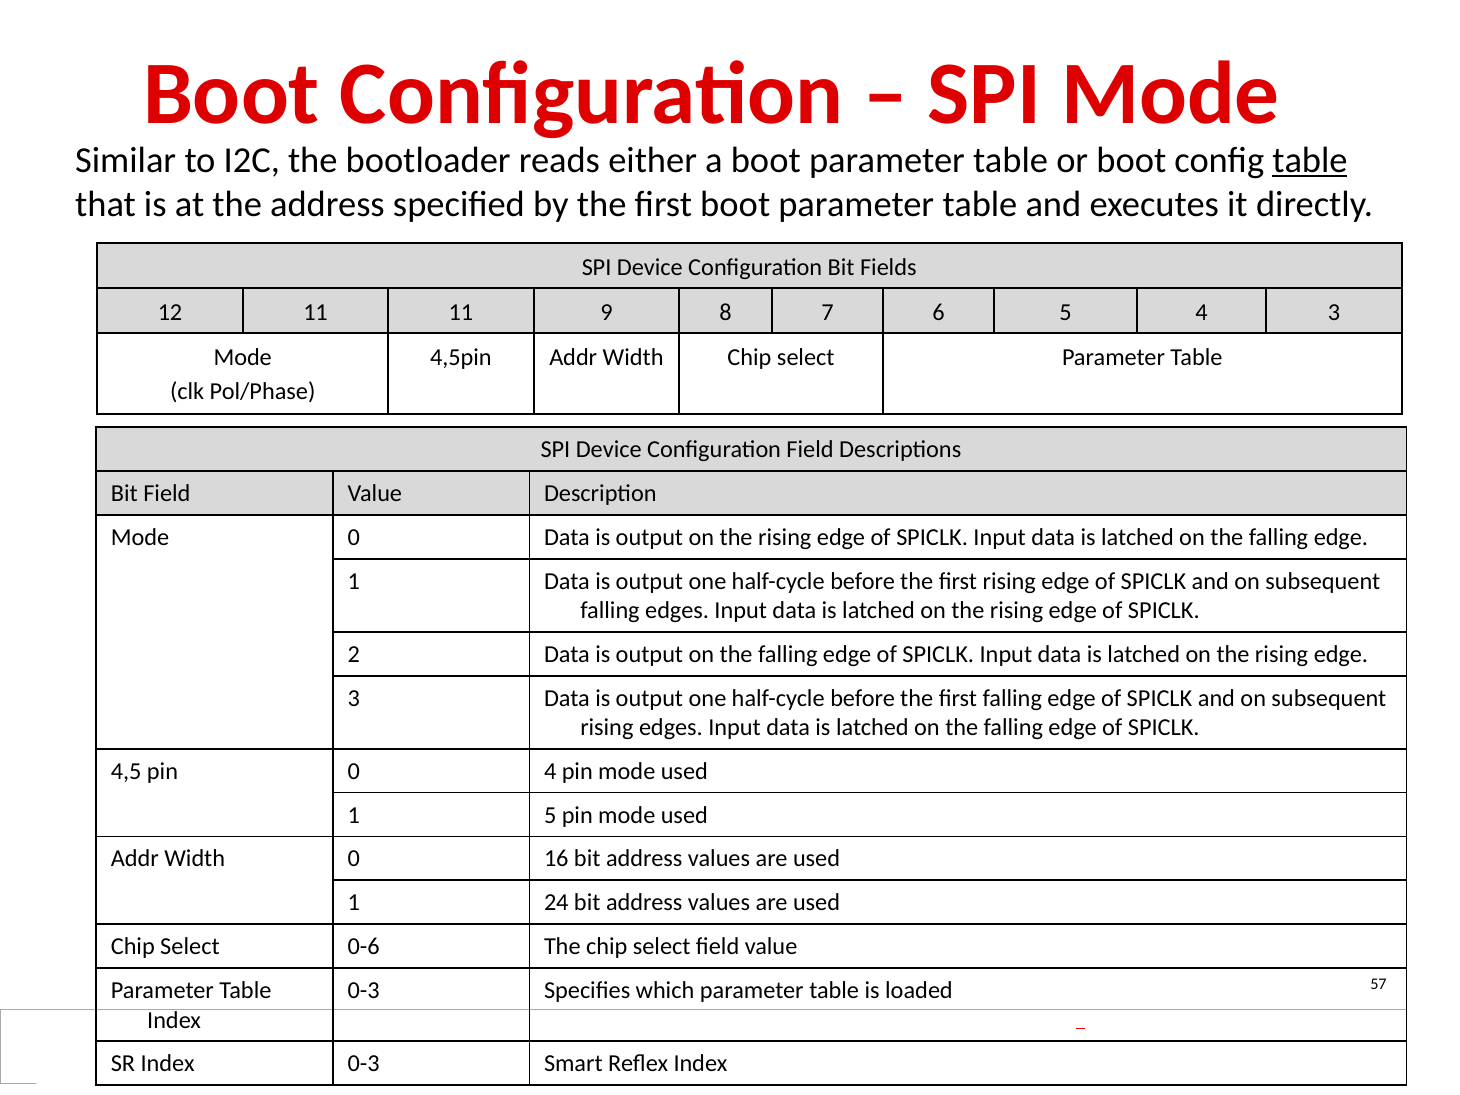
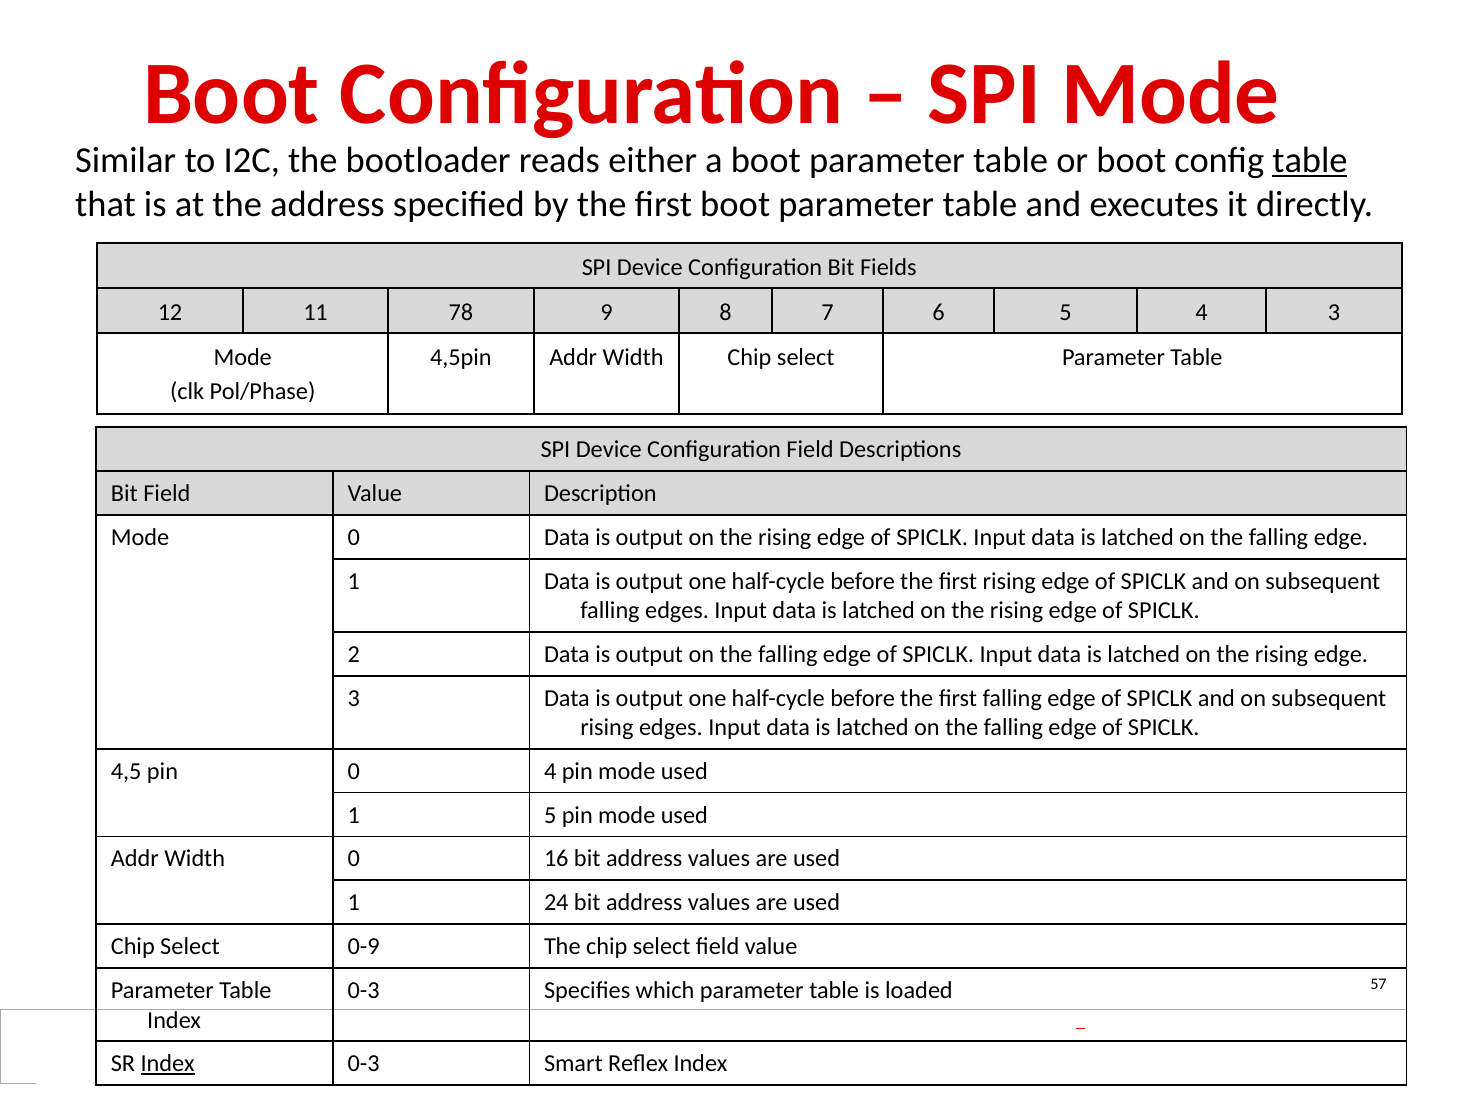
11 11: 11 -> 78 (461, 313)
0-6: 0-6 -> 0-9 (364, 947)
Index underline: none -> present (168, 1063)
